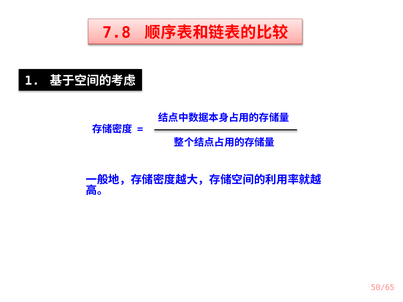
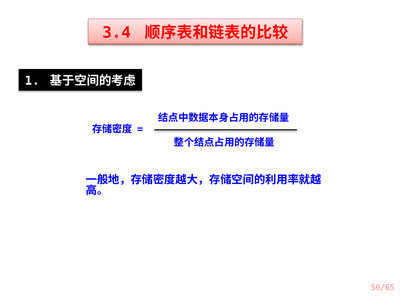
7.8: 7.8 -> 3.4 (117, 33)
